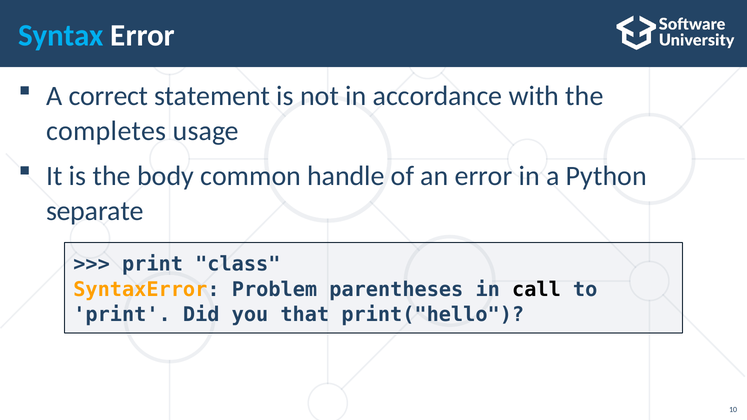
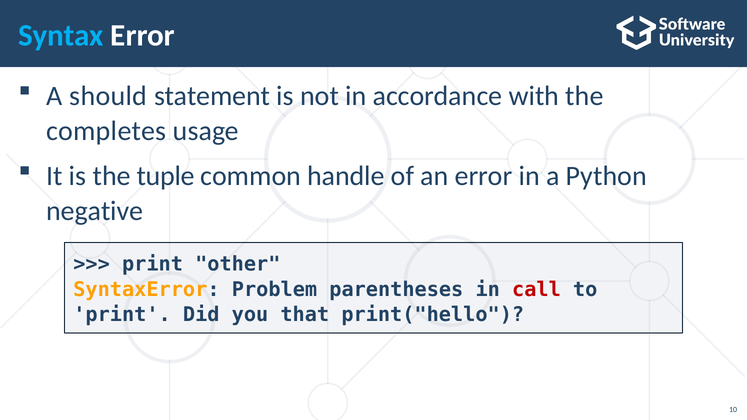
correct: correct -> should (108, 96)
body: body -> tuple (166, 176)
separate: separate -> negative (95, 211)
class: class -> other (238, 264)
call colour: black -> red (536, 289)
